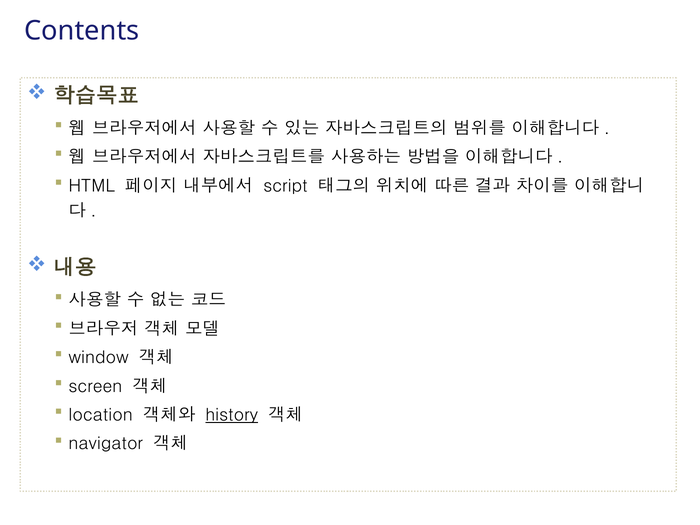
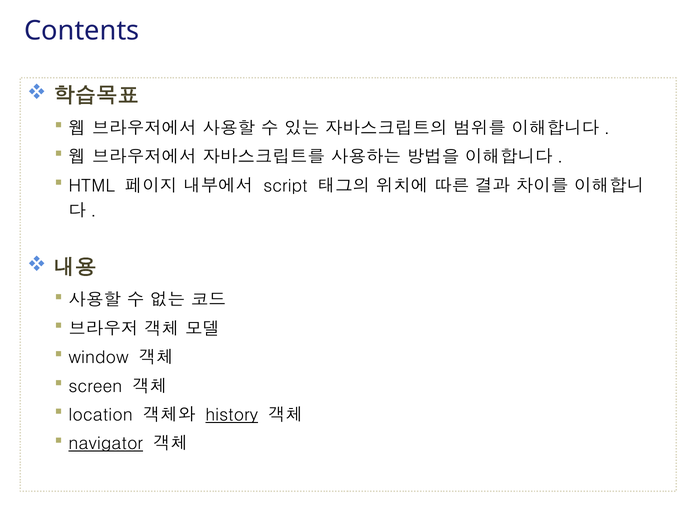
navigator underline: none -> present (106, 444)
